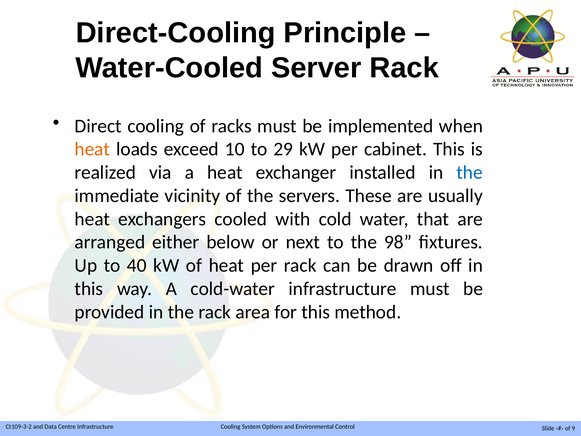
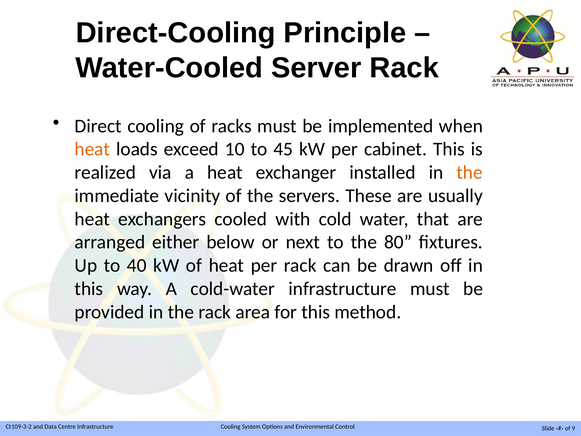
29: 29 -> 45 (283, 149)
the colour: blue -> orange (470, 172)
98: 98 -> 80 (398, 242)
